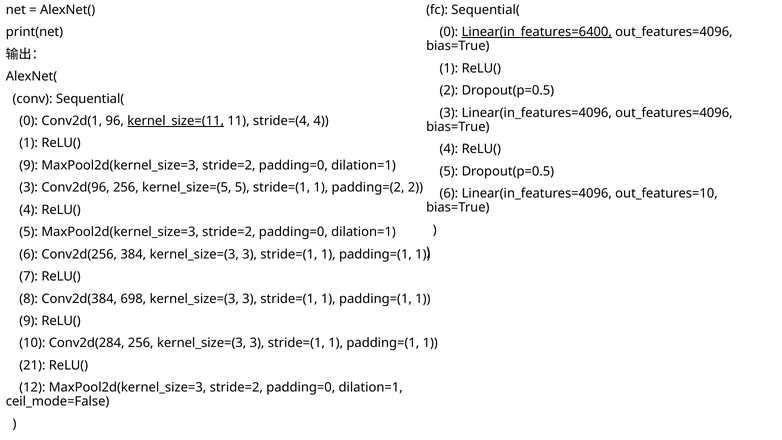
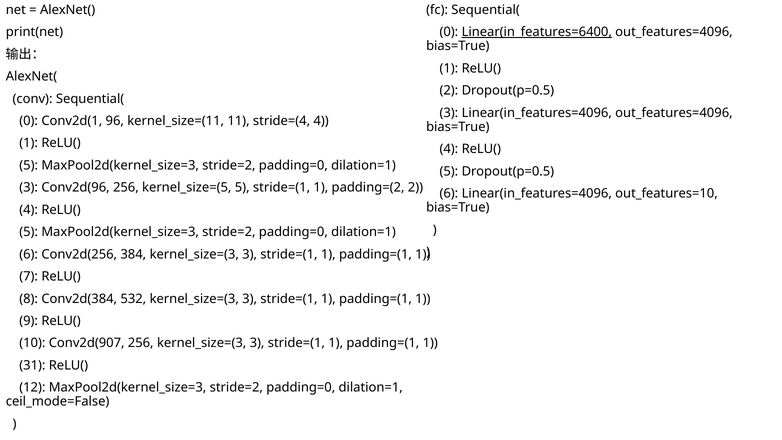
kernel_size=(11 underline: present -> none (176, 121)
9: 9 -> 5 (29, 165)
698: 698 -> 532 (133, 299)
Conv2d(284: Conv2d(284 -> Conv2d(907 (87, 343)
21: 21 -> 31 (32, 365)
